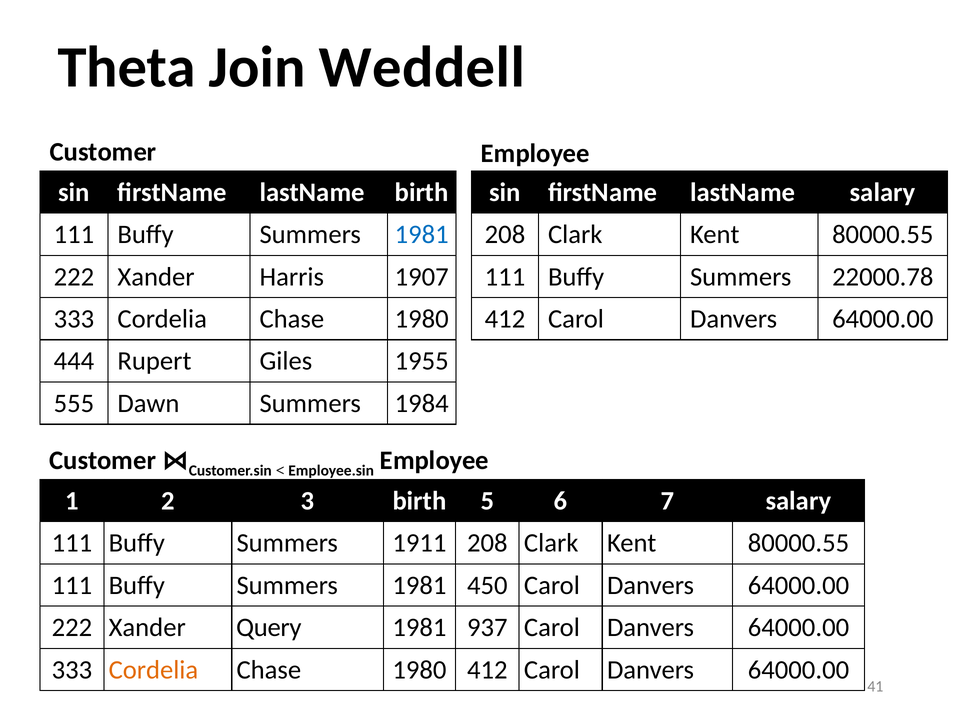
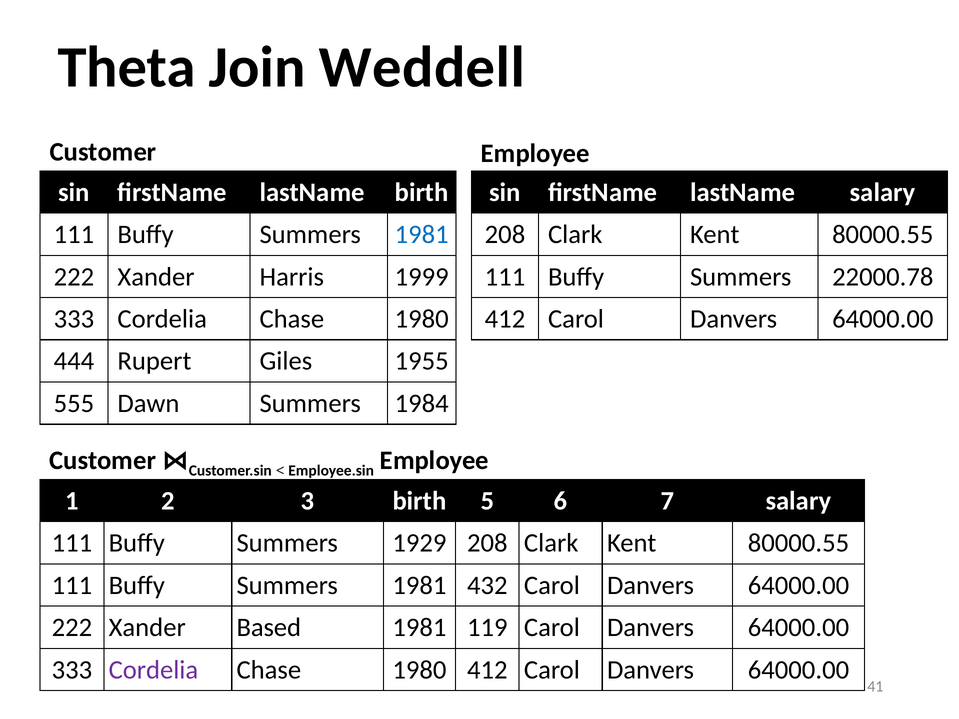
1907: 1907 -> 1999 (422, 277)
1911: 1911 -> 1929 (419, 543)
450: 450 -> 432 (487, 585)
Query: Query -> Based (269, 628)
937: 937 -> 119 (487, 628)
Cordelia colour: orange -> purple (153, 670)
